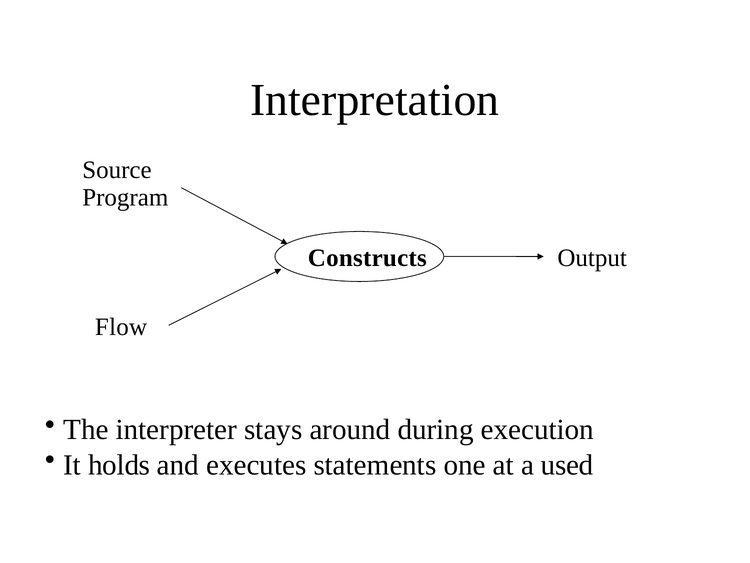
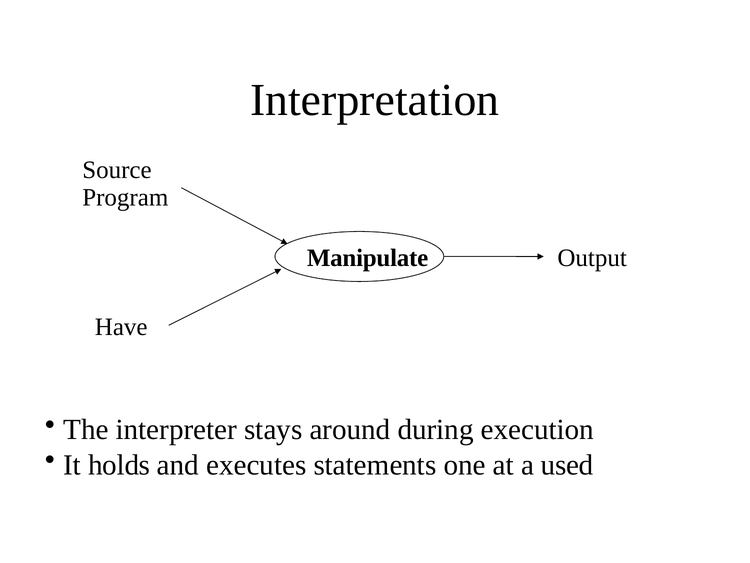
Constructs: Constructs -> Manipulate (368, 258)
Flow: Flow -> Have (121, 327)
